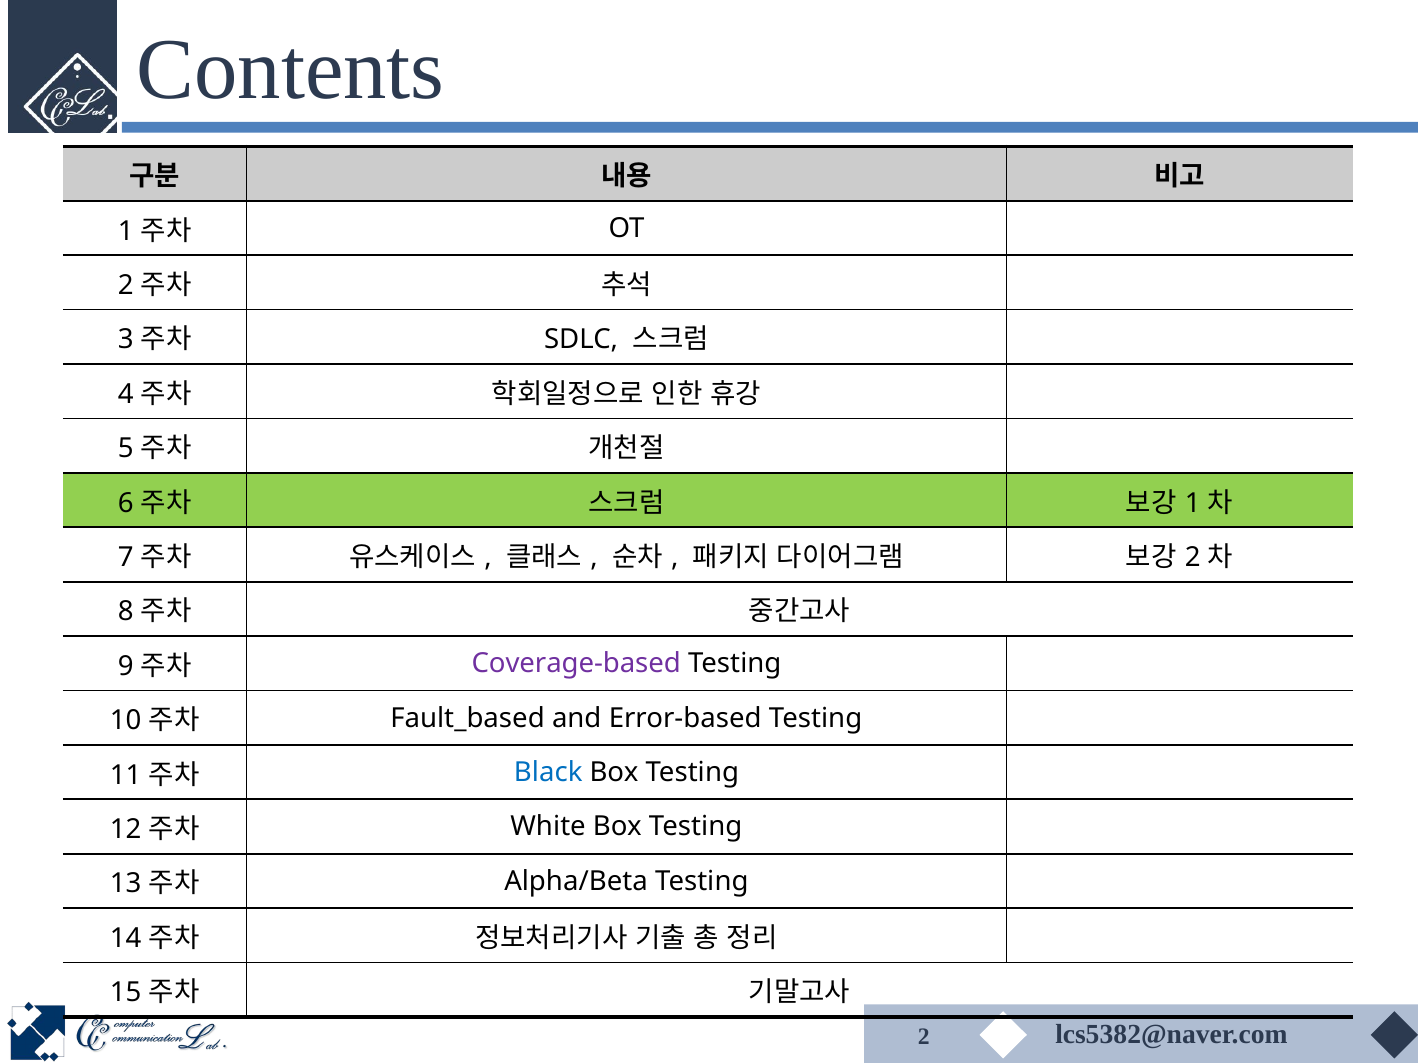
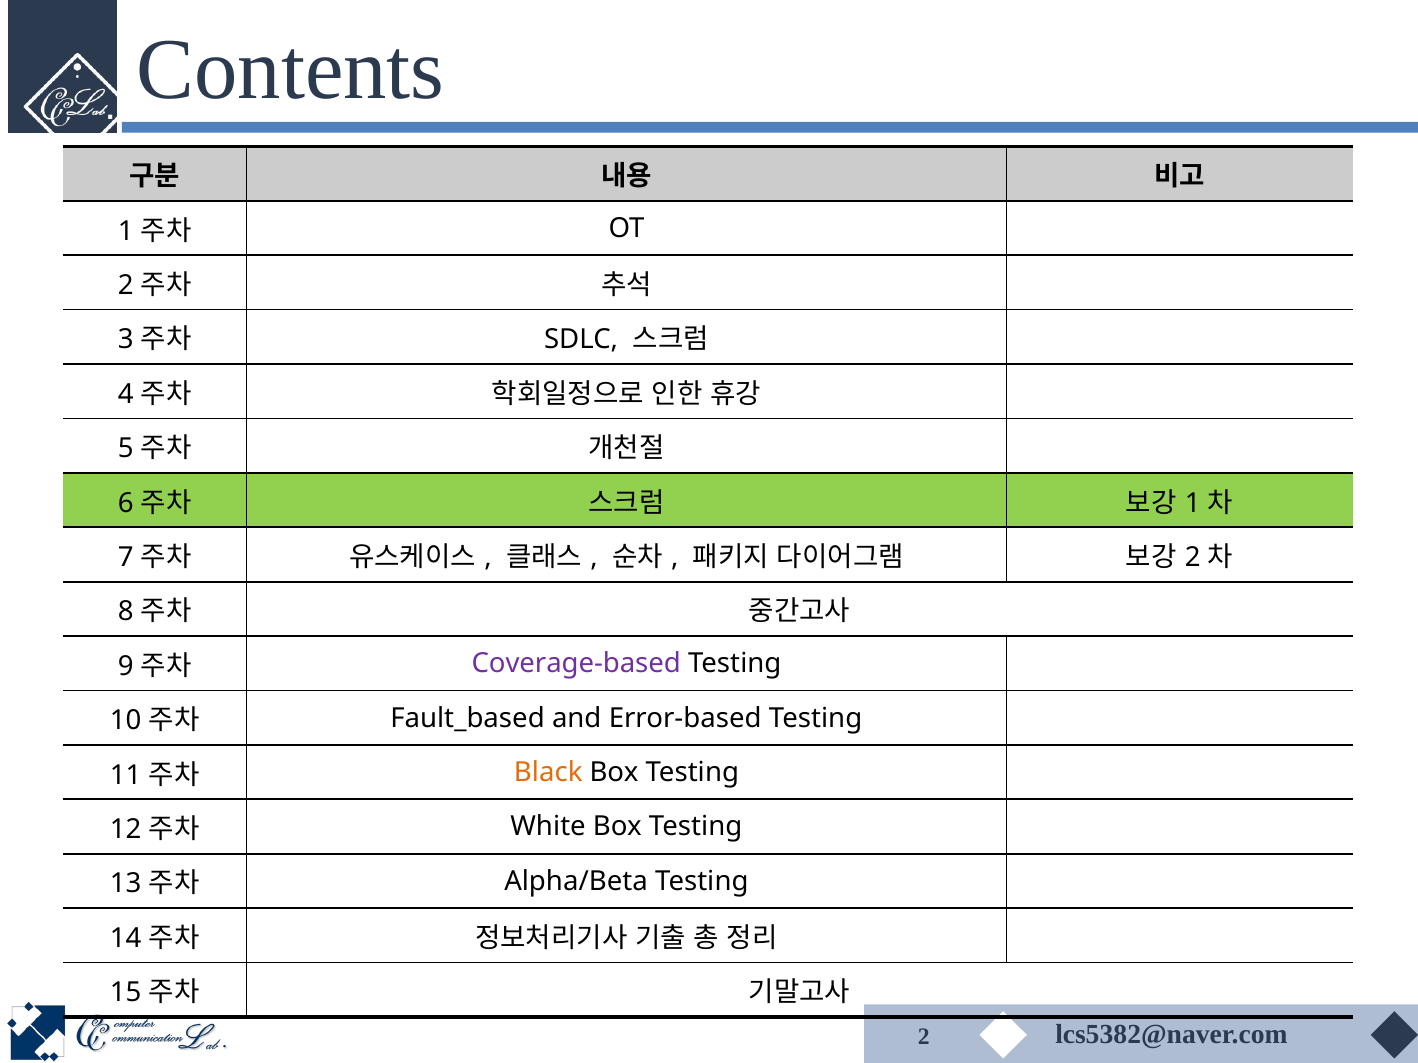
Black colour: blue -> orange (548, 773)
